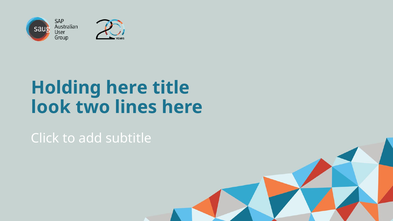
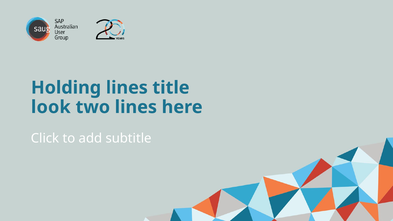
Holding here: here -> lines (127, 88)
